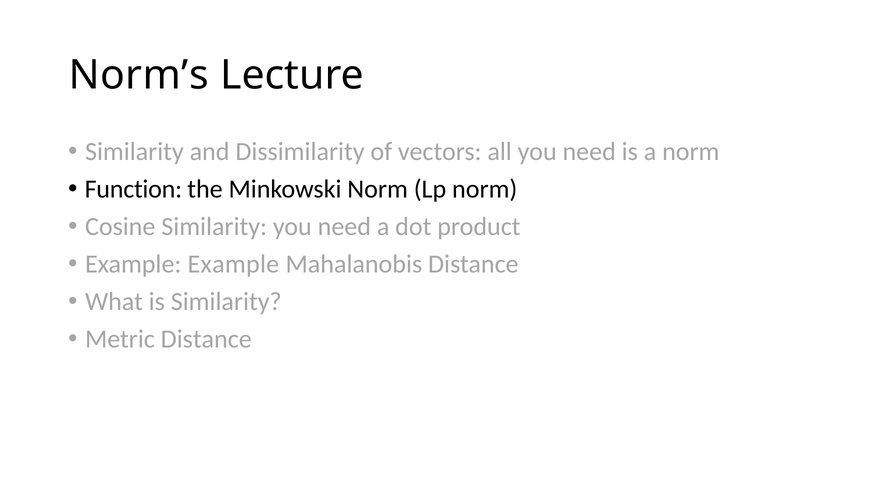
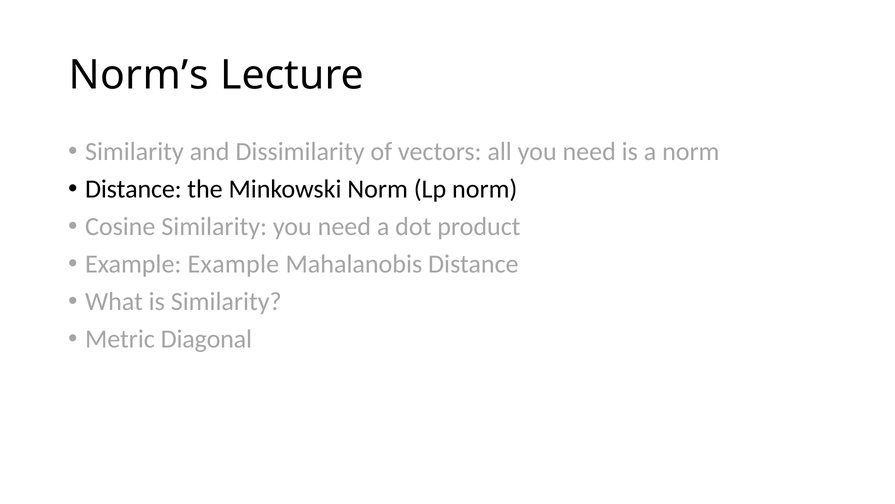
Function: Function -> Distance (133, 189)
Metric Distance: Distance -> Diagonal (206, 339)
